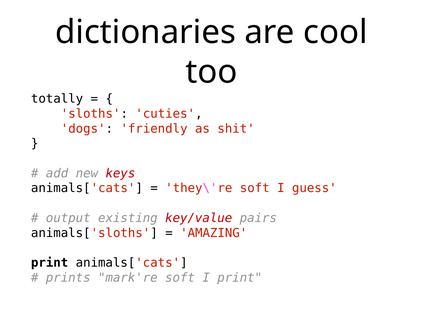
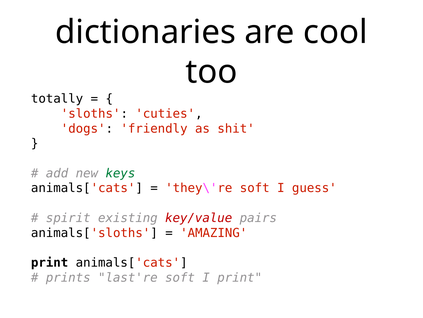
keys colour: red -> green (120, 173)
output: output -> spirit (68, 218)
mark're: mark're -> last're (128, 277)
